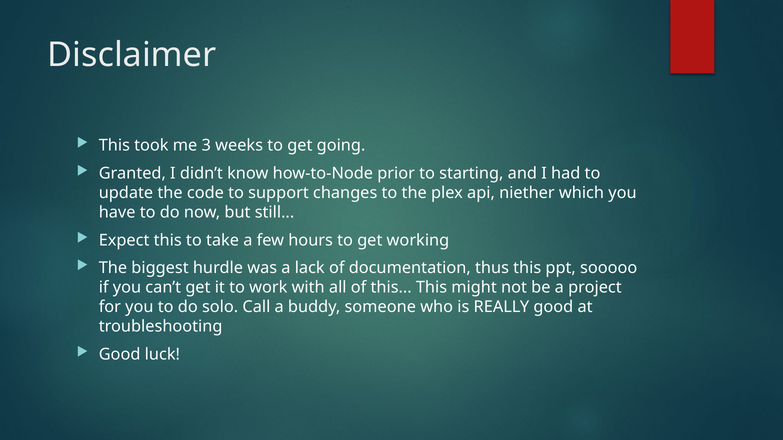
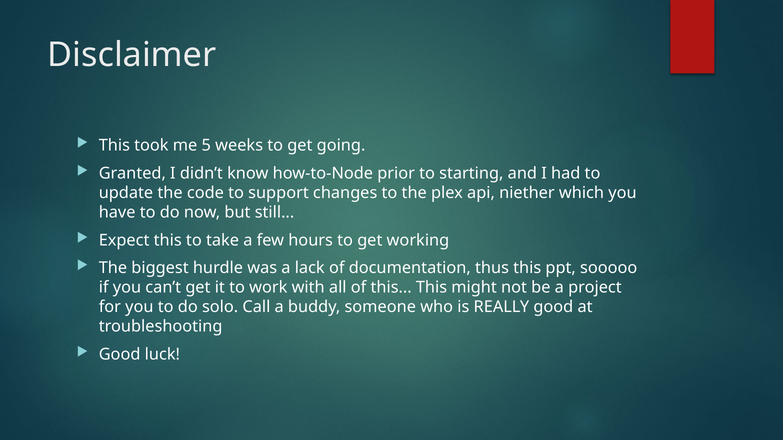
3: 3 -> 5 (206, 146)
